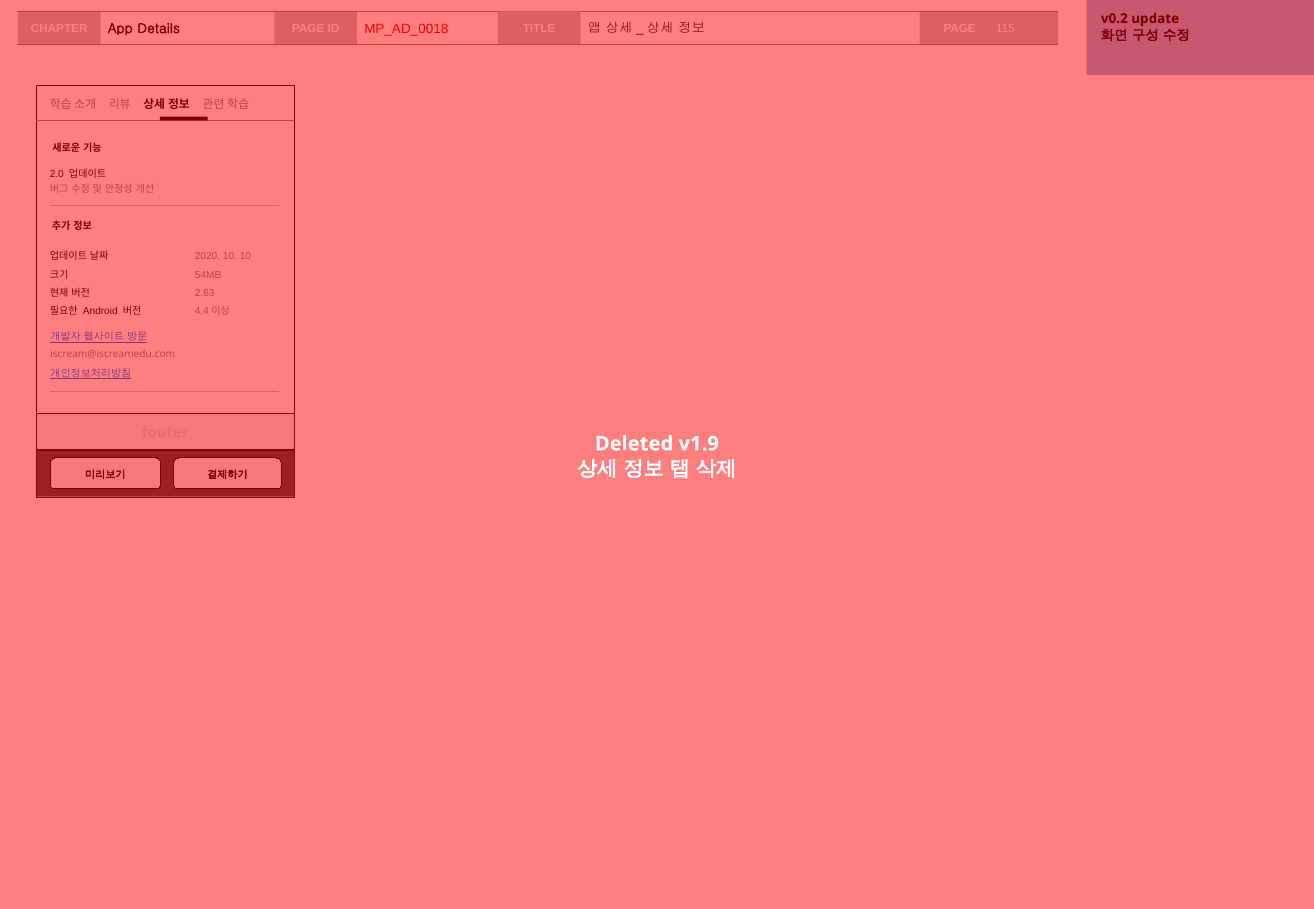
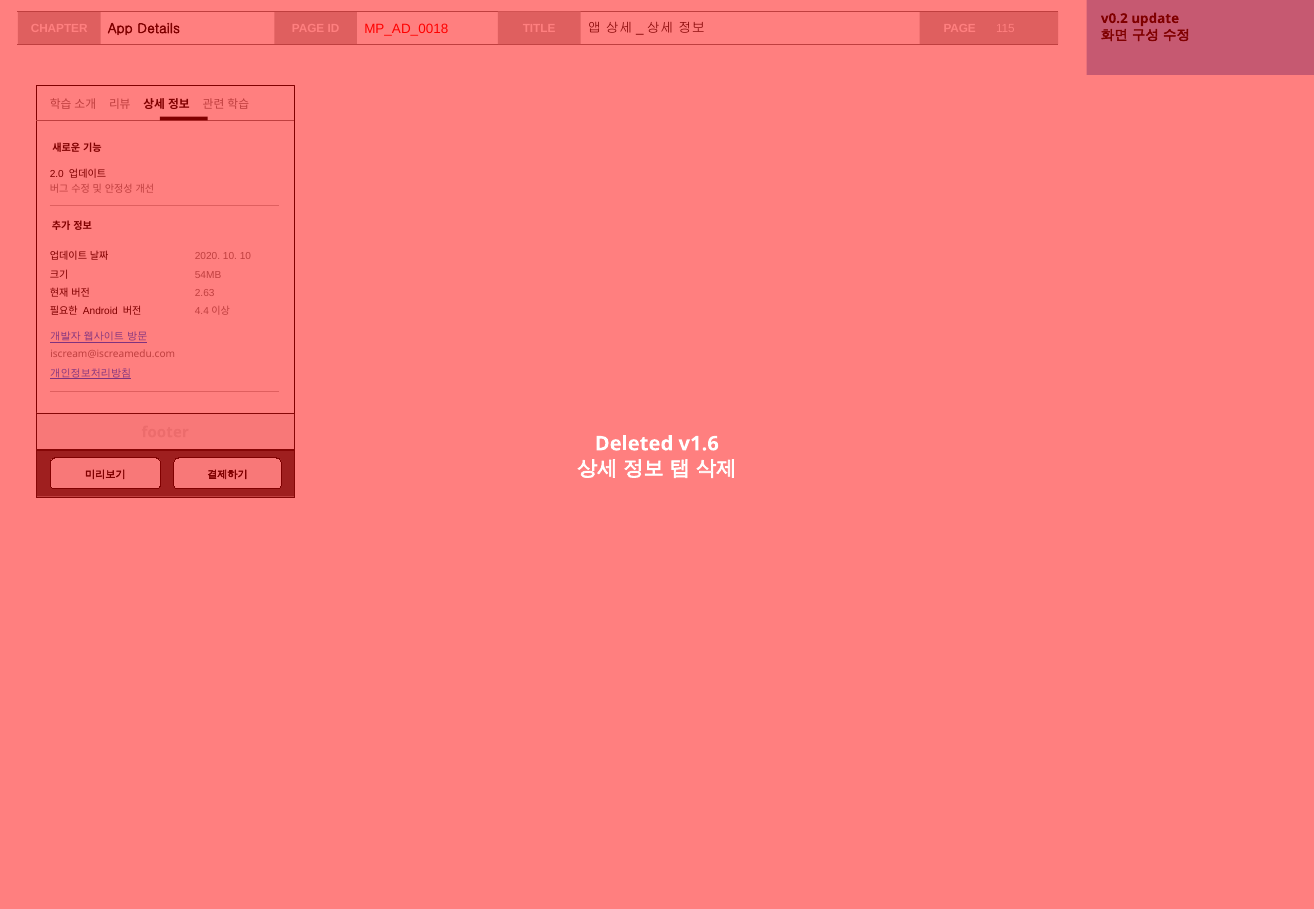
v1.9: v1.9 -> v1.6 (699, 444)
